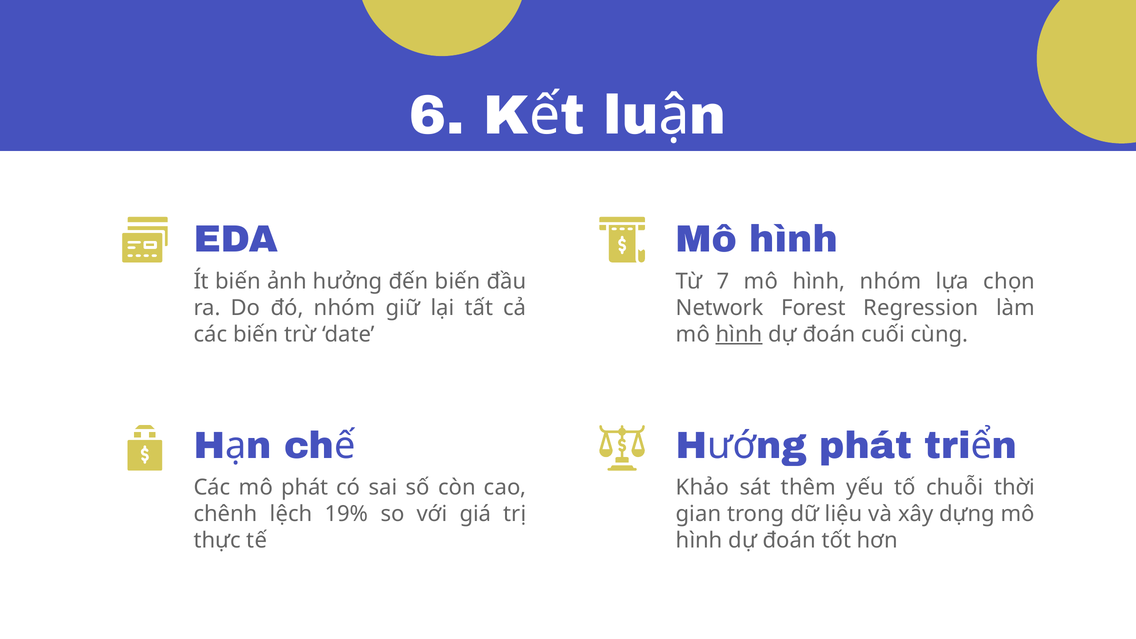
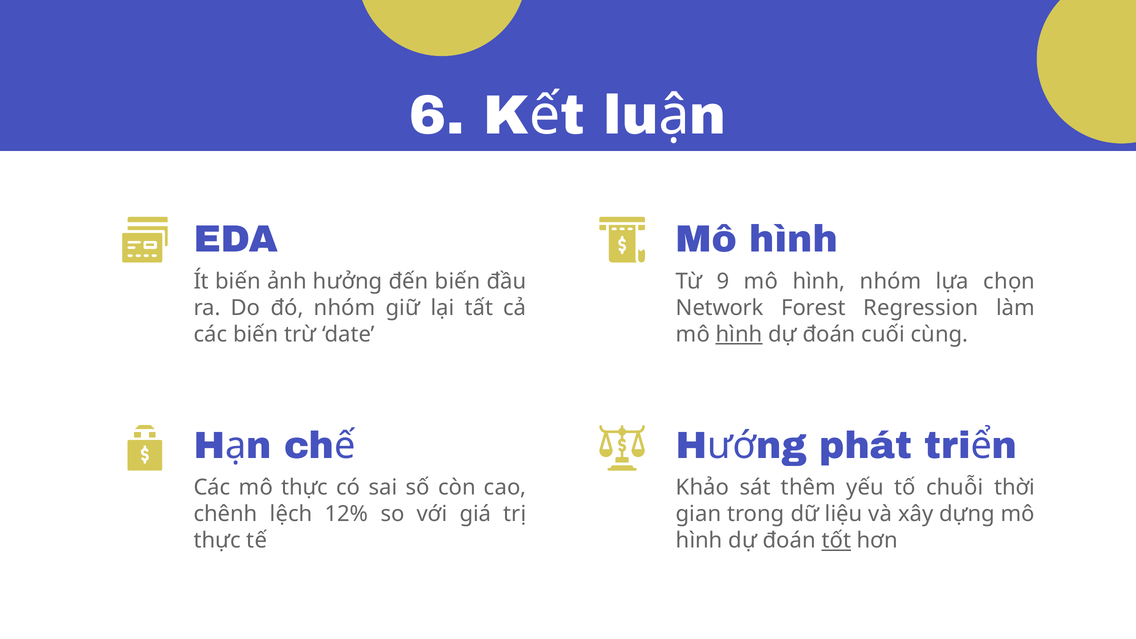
7: 7 -> 9 (723, 281)
mô phát: phát -> thực (305, 488)
19%: 19% -> 12% (346, 514)
tốt underline: none -> present (836, 541)
